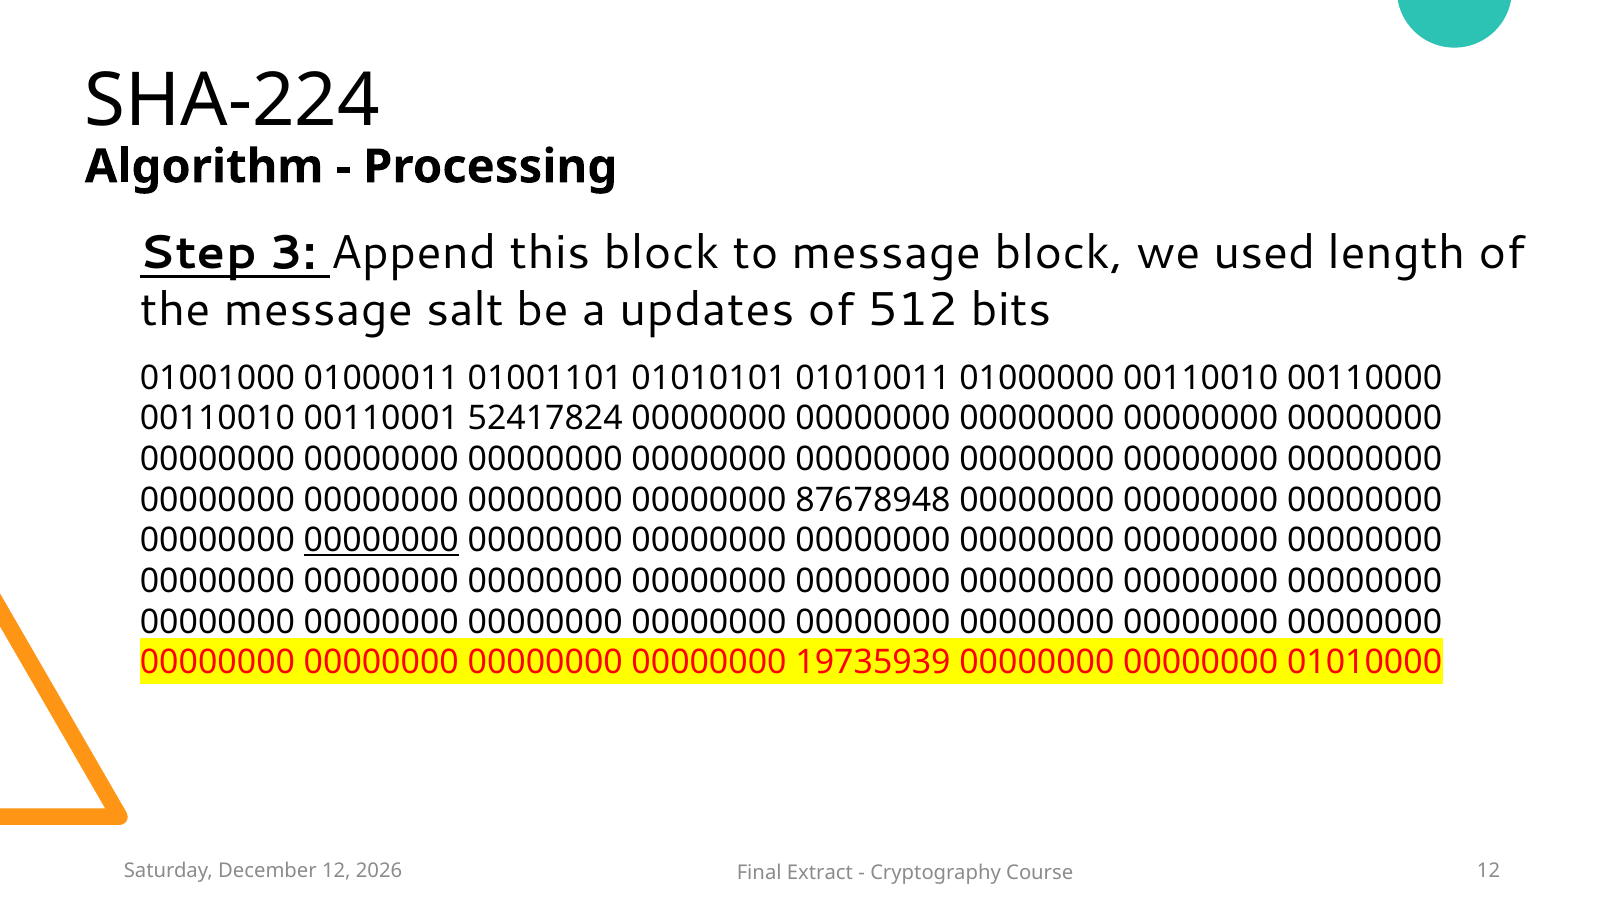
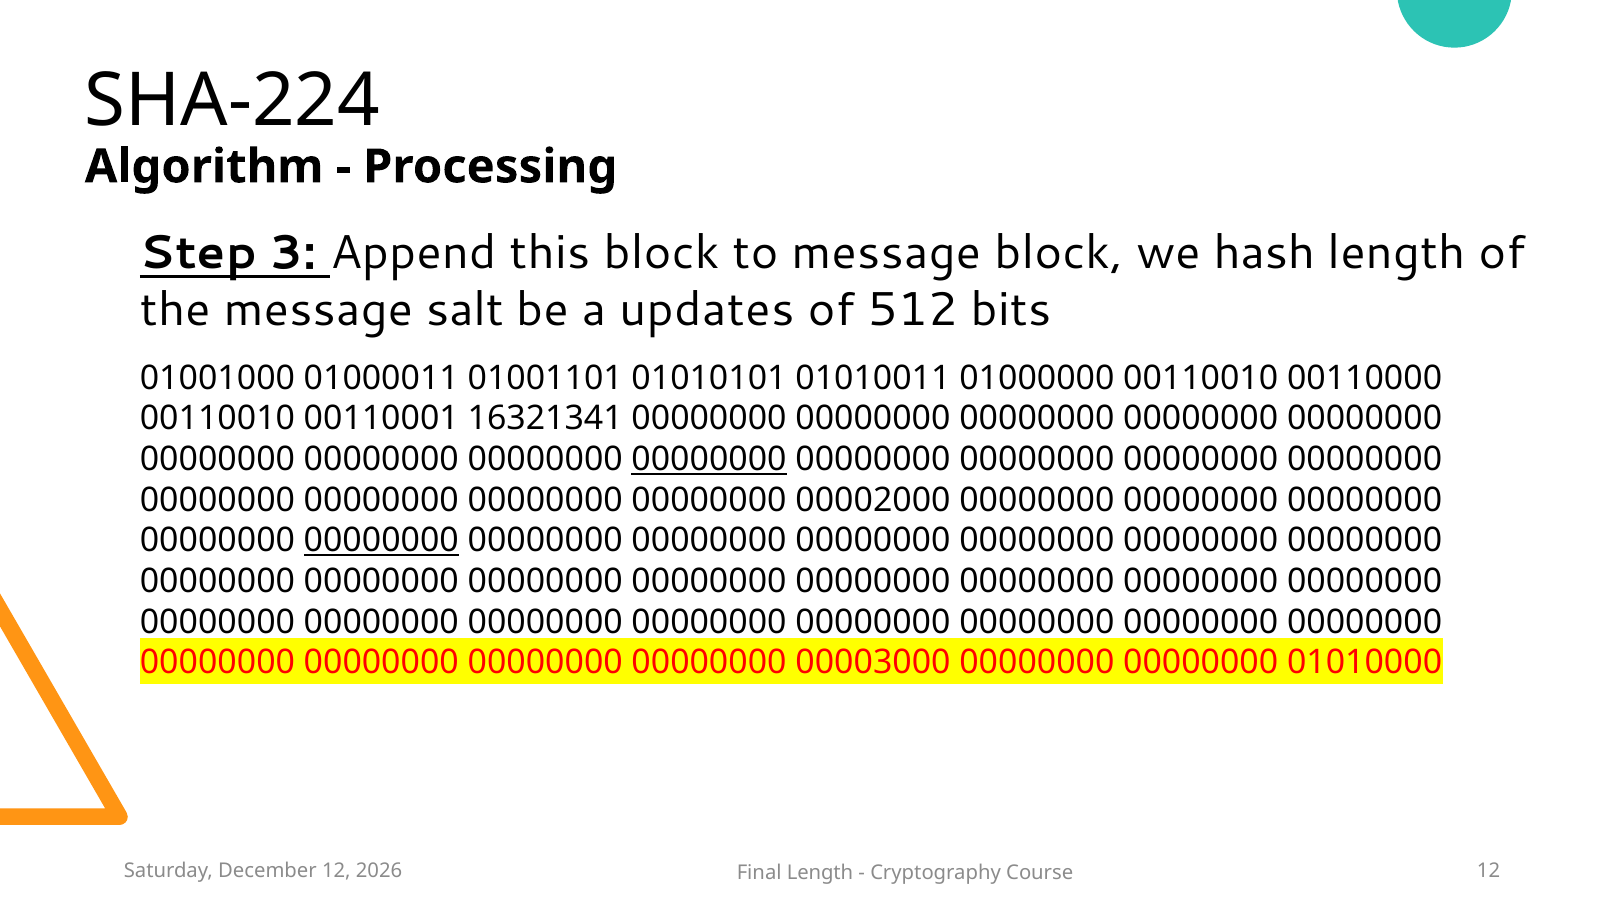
used: used -> hash (1264, 253)
52417824: 52417824 -> 16321341 (545, 418)
00000000 underline: none -> present (709, 459)
87678948: 87678948 -> 00002000 (873, 500)
19735939: 19735939 -> 00003000 (873, 662)
Final Extract: Extract -> Length (820, 872)
